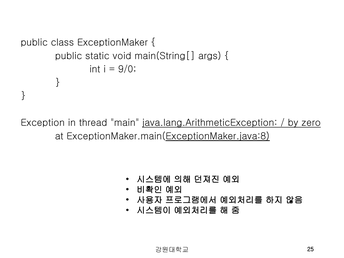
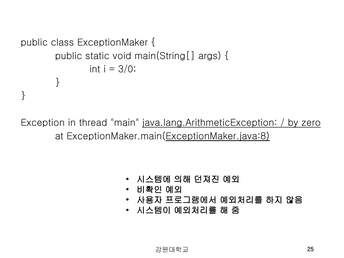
9/0: 9/0 -> 3/0 (127, 69)
